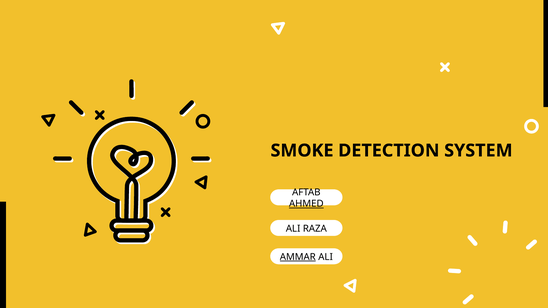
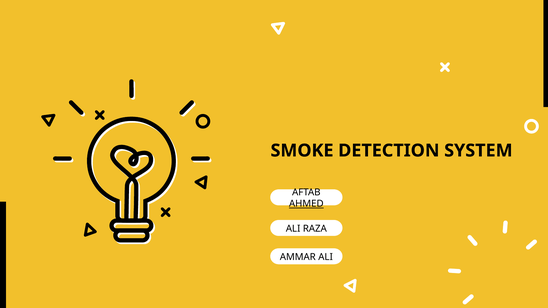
AMMAR underline: present -> none (298, 257)
